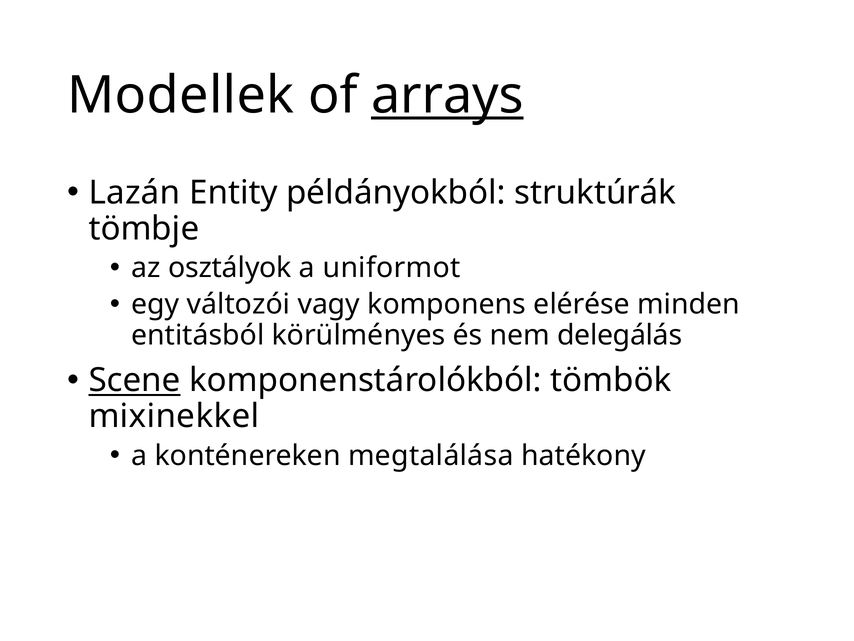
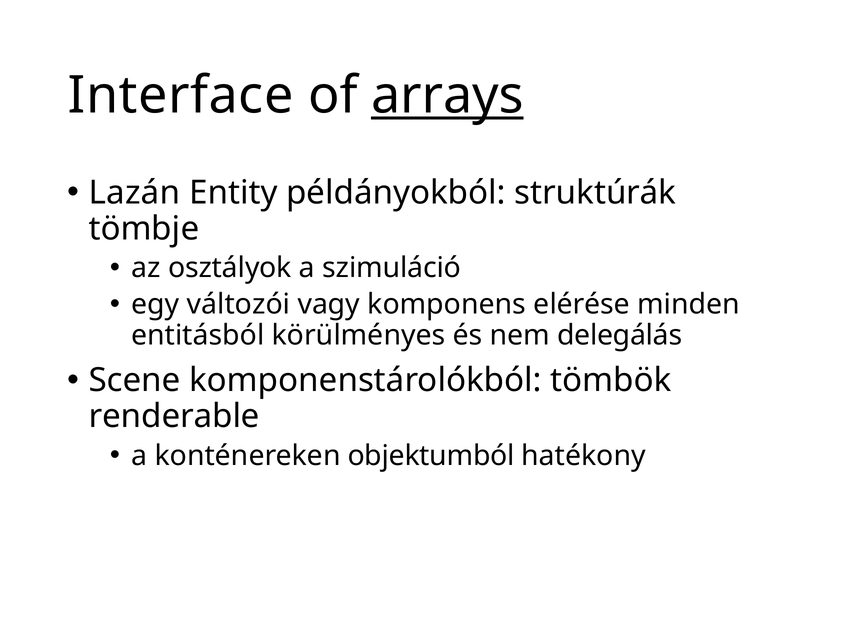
Modellek: Modellek -> Interface (181, 96)
uniformot: uniformot -> szimuláció (392, 268)
Scene underline: present -> none (135, 380)
mixinekkel: mixinekkel -> renderable (174, 416)
megtalálása: megtalálása -> objektumból (431, 455)
